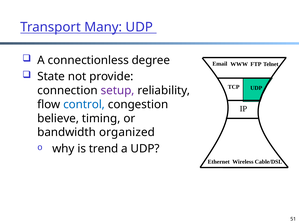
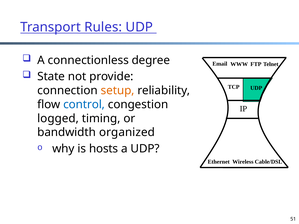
Many: Many -> Rules (103, 27)
setup colour: purple -> orange (118, 91)
believe: believe -> logged (58, 119)
trend: trend -> hosts (104, 149)
